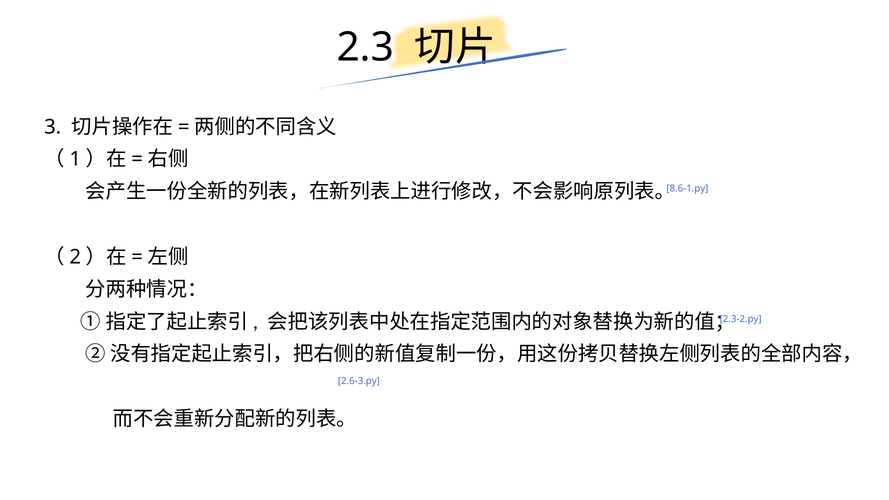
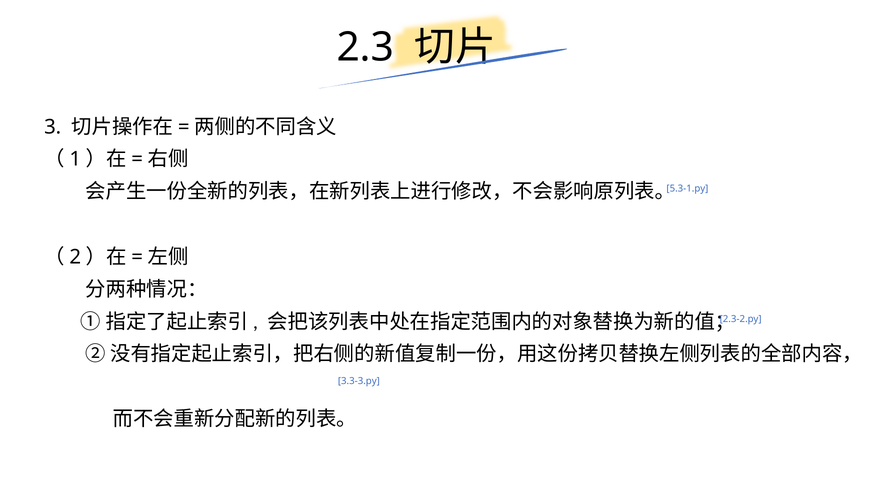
8.6-1.py: 8.6-1.py -> 5.3-1.py (687, 189)
2.6-3.py: 2.6-3.py -> 3.3-3.py (359, 381)
